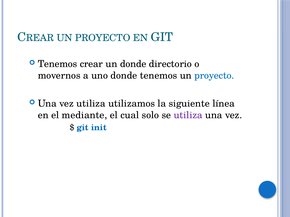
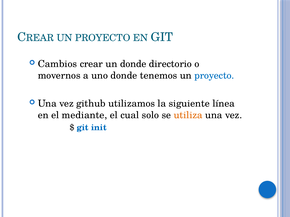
Tenemos: Tenemos -> Cambios (57, 64)
vez utiliza: utiliza -> github (91, 104)
utiliza colour: purple -> orange (188, 115)
